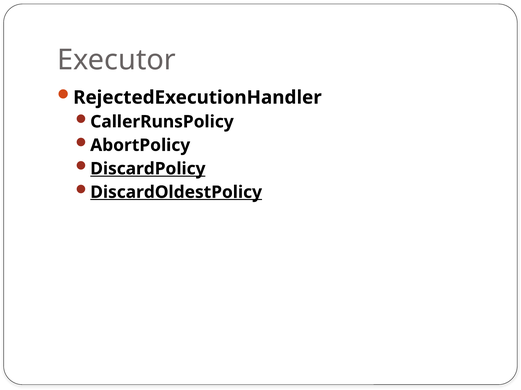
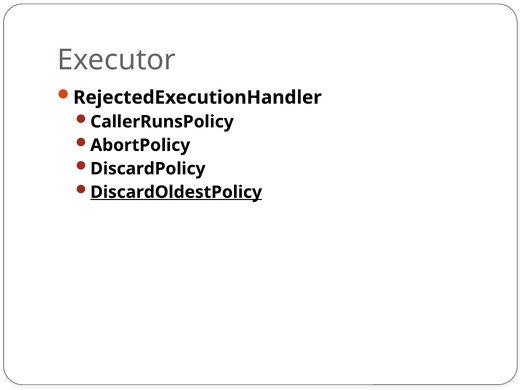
DiscardPolicy underline: present -> none (148, 169)
